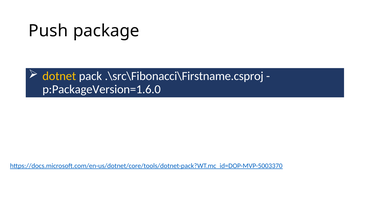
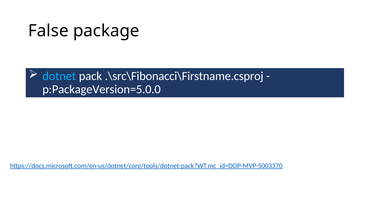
Push: Push -> False (48, 31)
dotnet colour: yellow -> light blue (59, 76)
p:PackageVersion=1.6.0: p:PackageVersion=1.6.0 -> p:PackageVersion=5.0.0 (102, 90)
